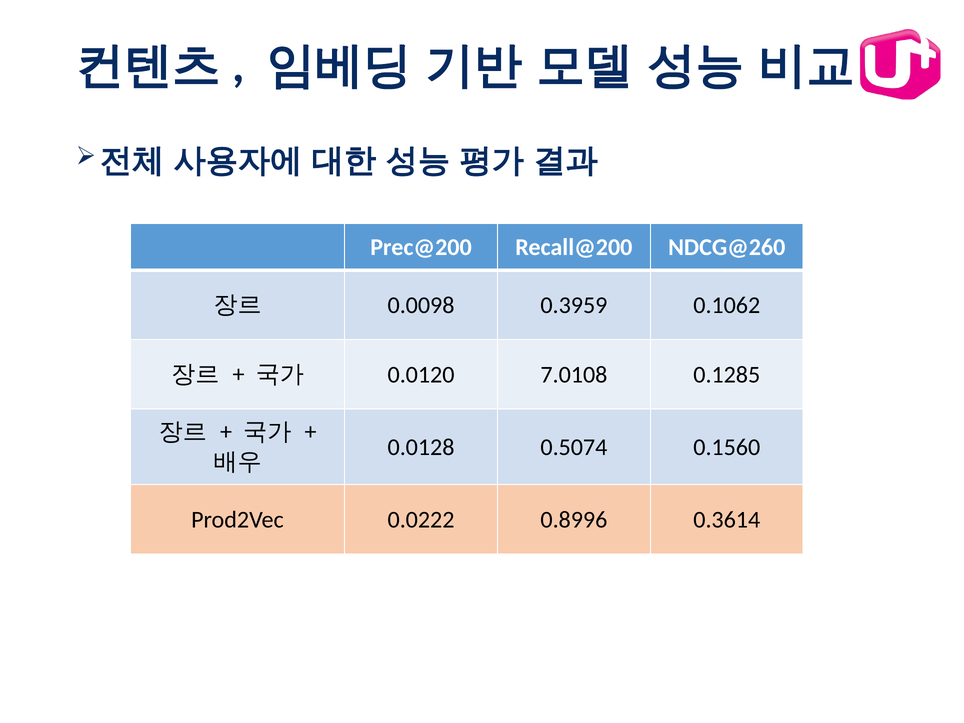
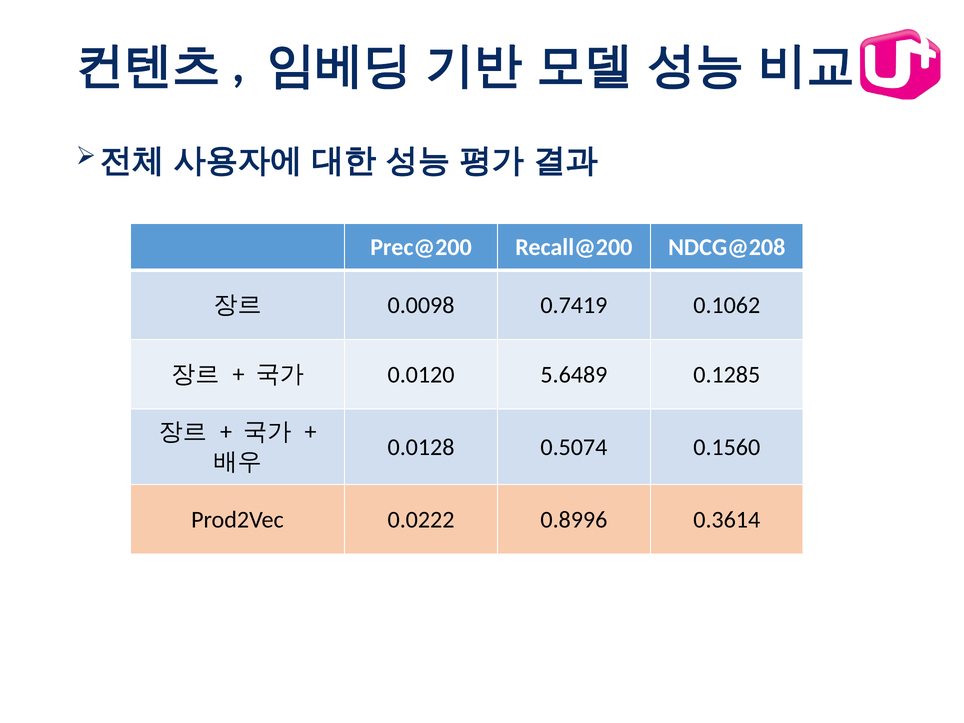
NDCG@260: NDCG@260 -> NDCG@208 (727, 247)
0.3959: 0.3959 -> 0.7419 (574, 305)
7.0108: 7.0108 -> 5.6489 (574, 375)
